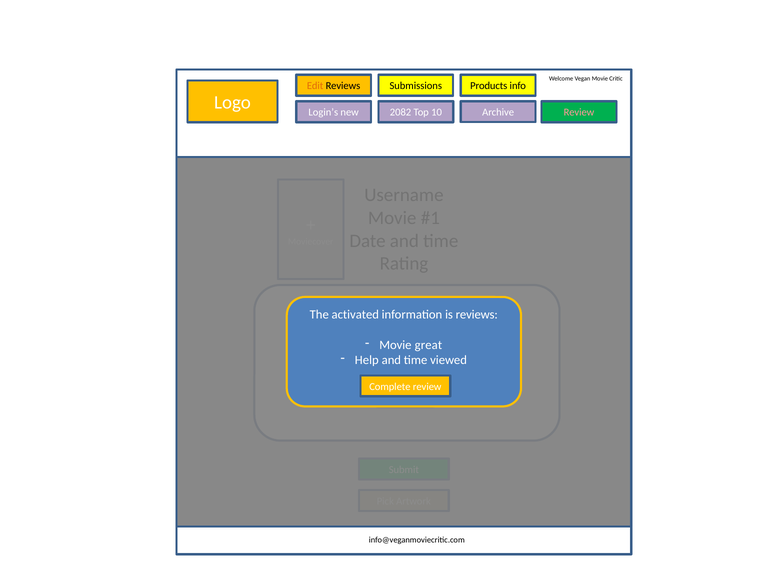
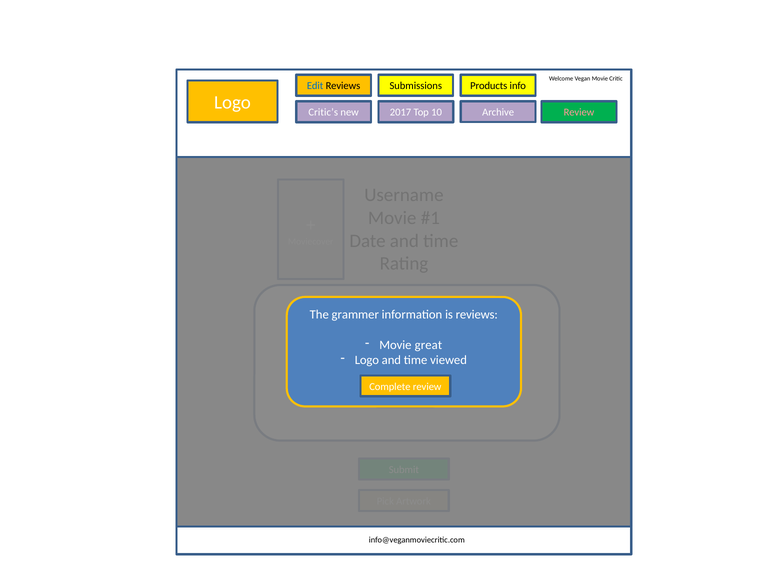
Edit colour: orange -> blue (315, 86)
Login’s: Login’s -> Critic’s (323, 112)
2082: 2082 -> 2017 (401, 112)
activated: activated -> grammer (355, 314)
Help: Help -> Logo (367, 360)
